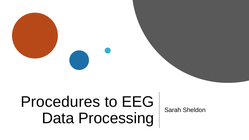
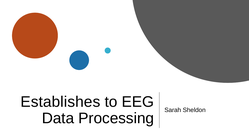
Procedures: Procedures -> Establishes (60, 102)
